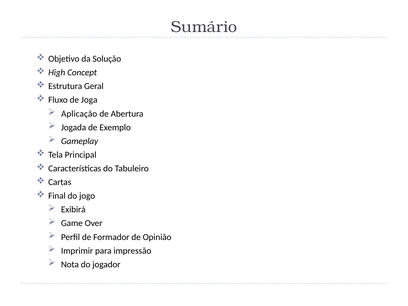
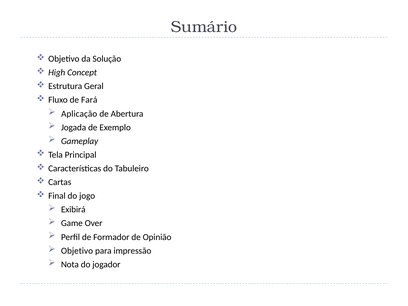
Joga: Joga -> Fará (89, 100)
Imprimir: Imprimir -> Objetivo (77, 251)
